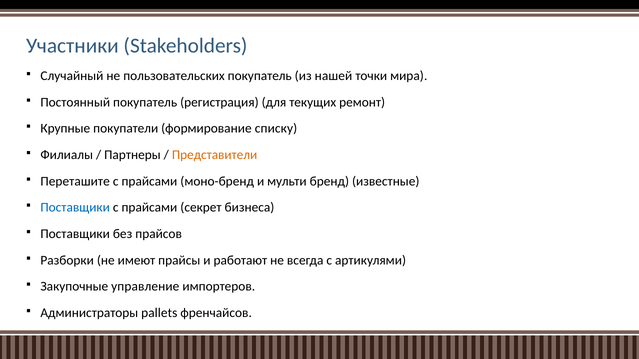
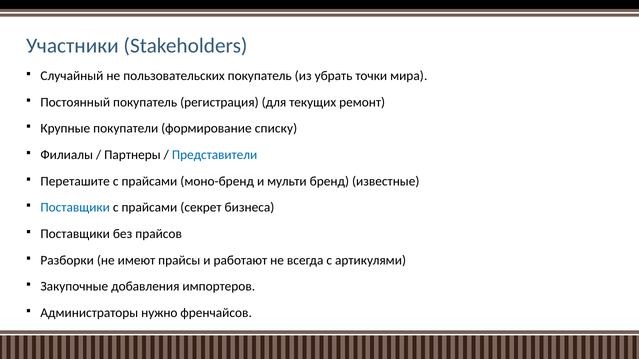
нашей: нашей -> убрать (334, 76)
Представители colour: orange -> blue (215, 155)
управление: управление -> добавления (145, 287)
pallets: pallets -> нужно (159, 313)
